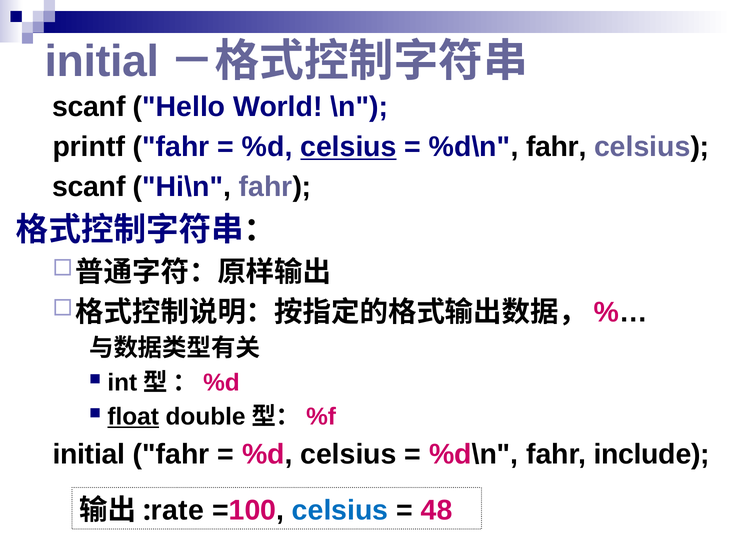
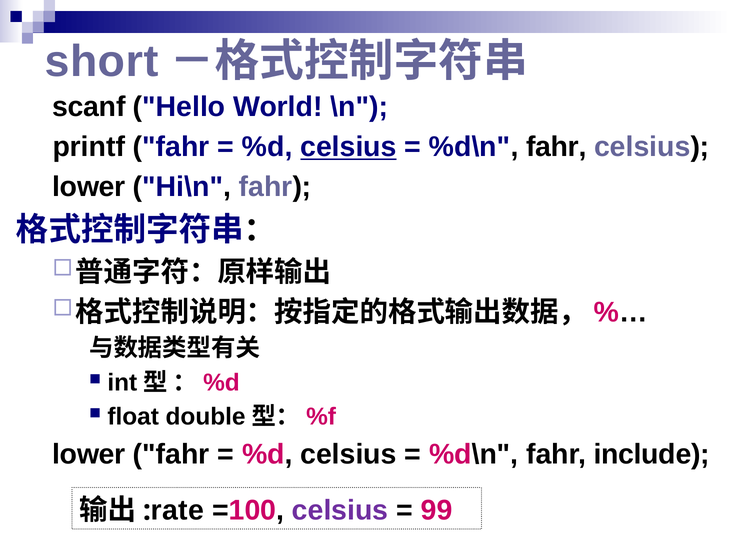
initial: initial -> short (102, 61)
scanf: scanf -> lower (89, 187)
float underline: present -> none (133, 417)
initial: initial -> lower (89, 454)
celsius colour: blue -> purple (340, 510)
48: 48 -> 99 (437, 510)
